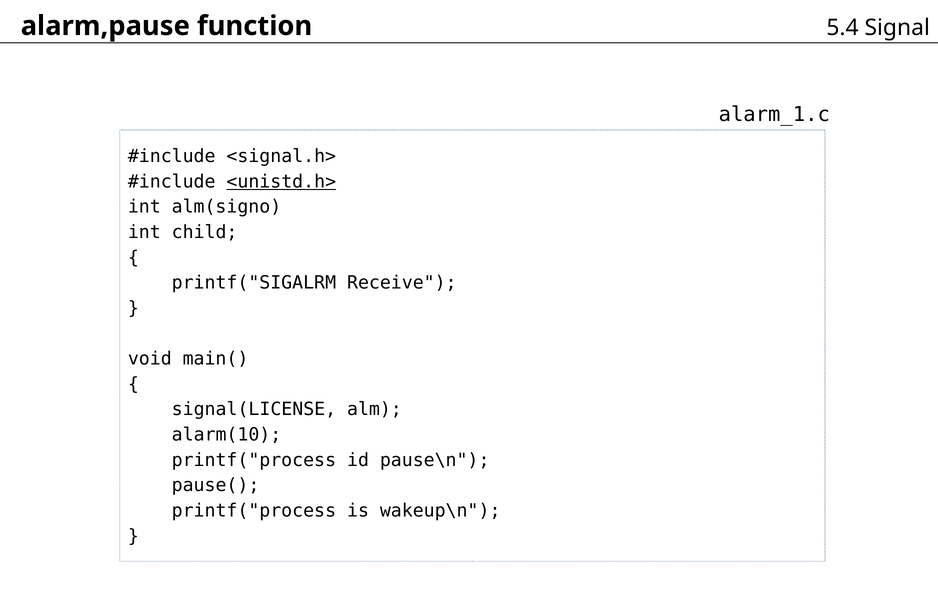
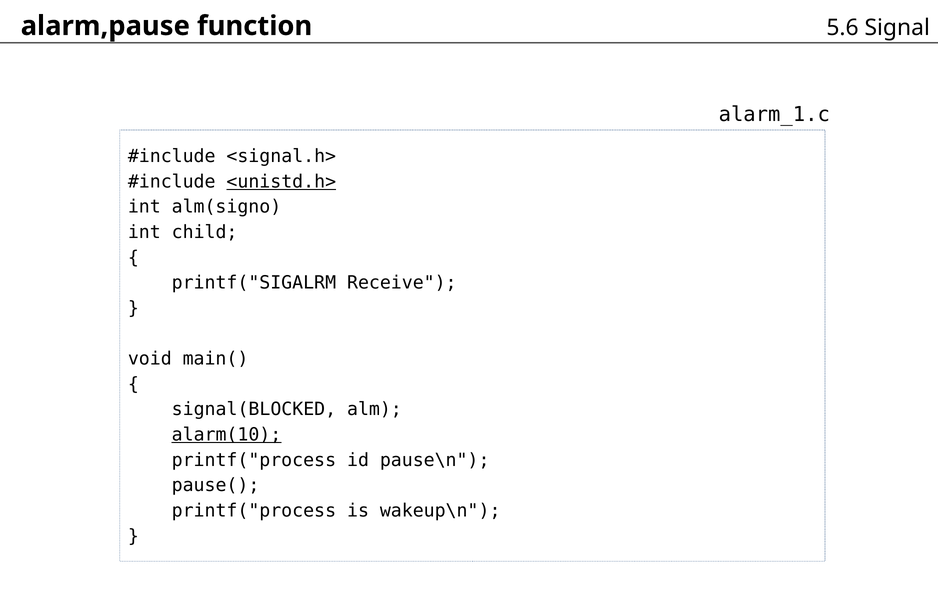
5.4: 5.4 -> 5.6 (843, 28)
signal(LICENSE: signal(LICENSE -> signal(BLOCKED (254, 410)
alarm(10 underline: none -> present (227, 435)
